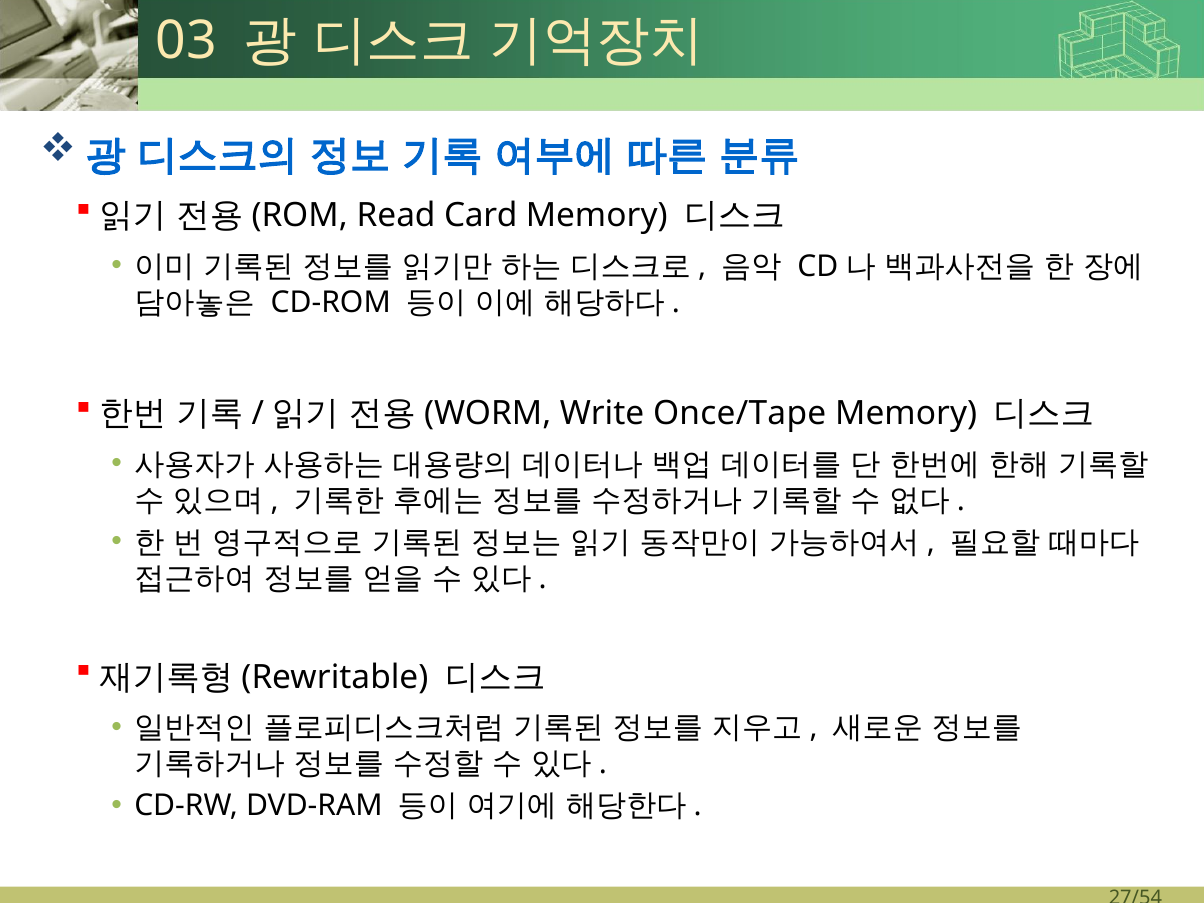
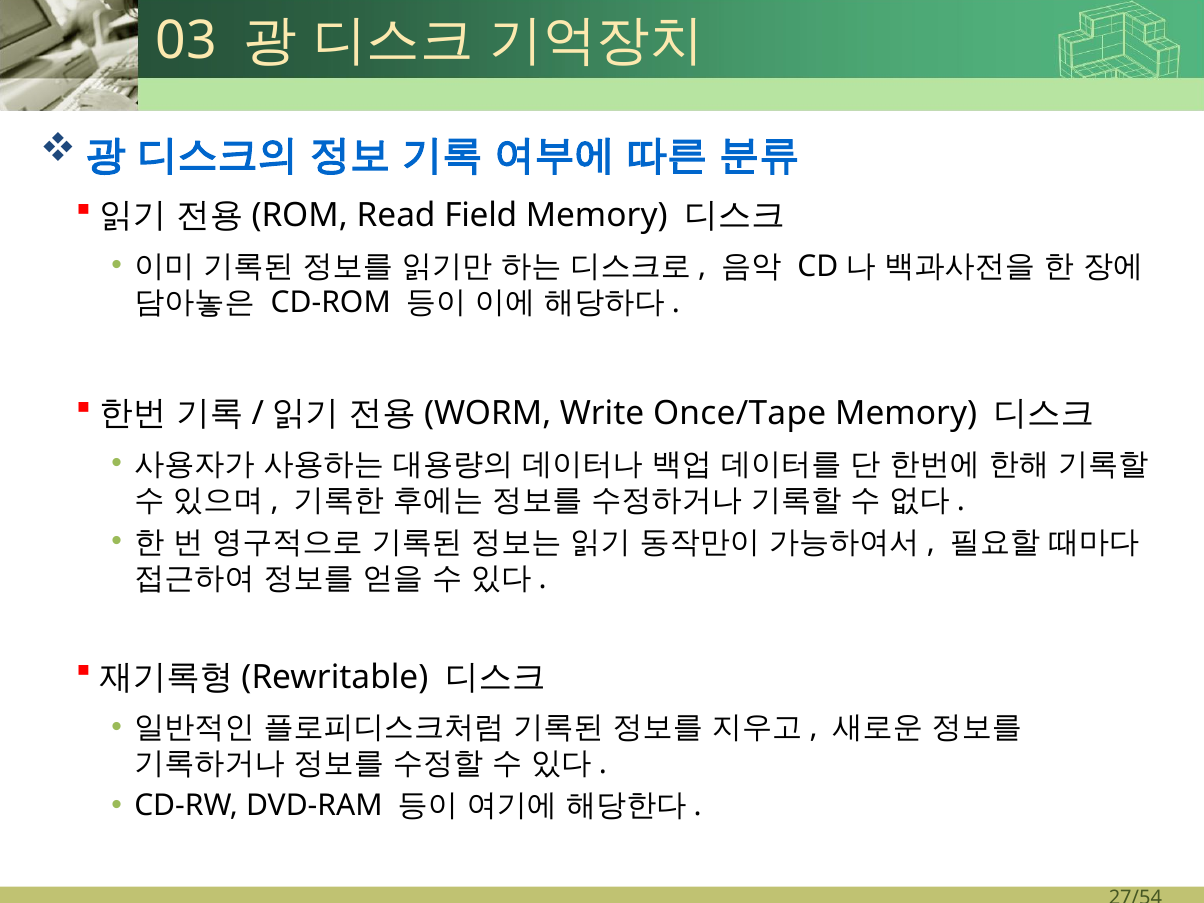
Card: Card -> Field (481, 216)
